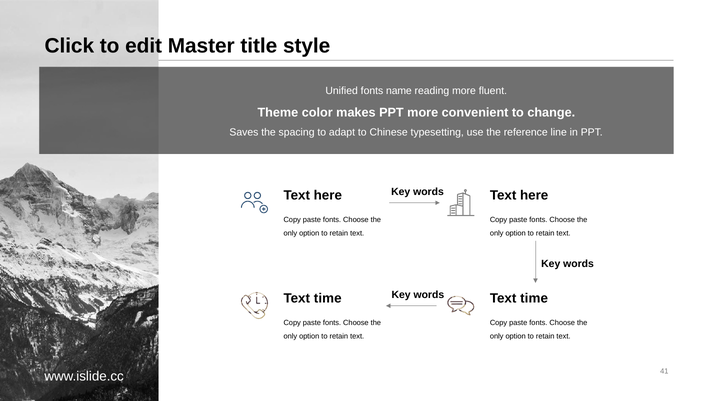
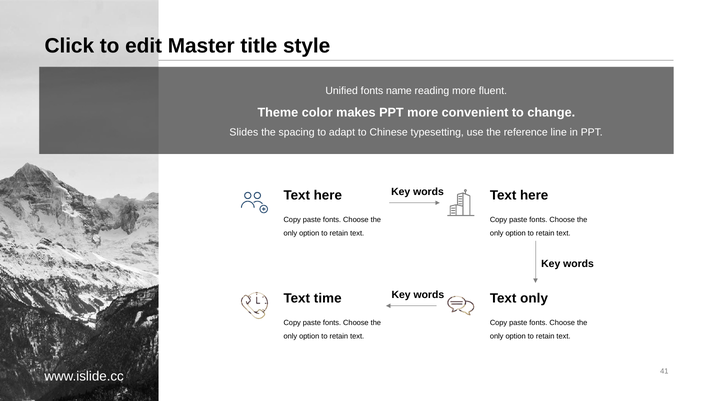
Saves: Saves -> Slides (244, 133)
time: time -> only (534, 298)
